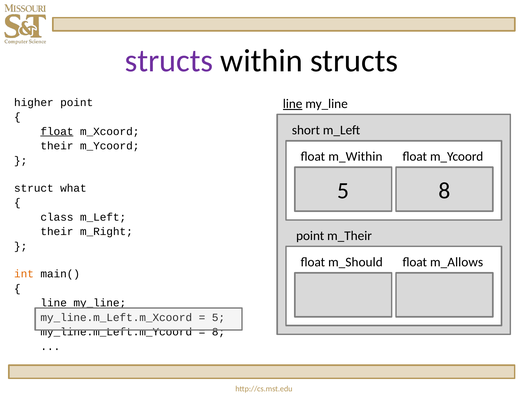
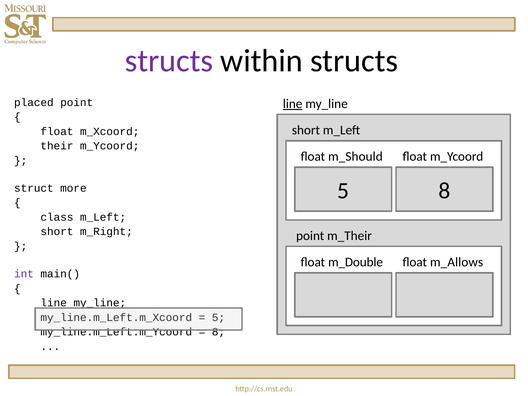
higher: higher -> placed (34, 102)
float underline: present -> none (57, 131)
m_Within: m_Within -> m_Should (355, 157)
what: what -> more (73, 188)
their: their -> short (57, 232)
m_Should: m_Should -> m_Double (356, 262)
int colour: orange -> purple (24, 274)
